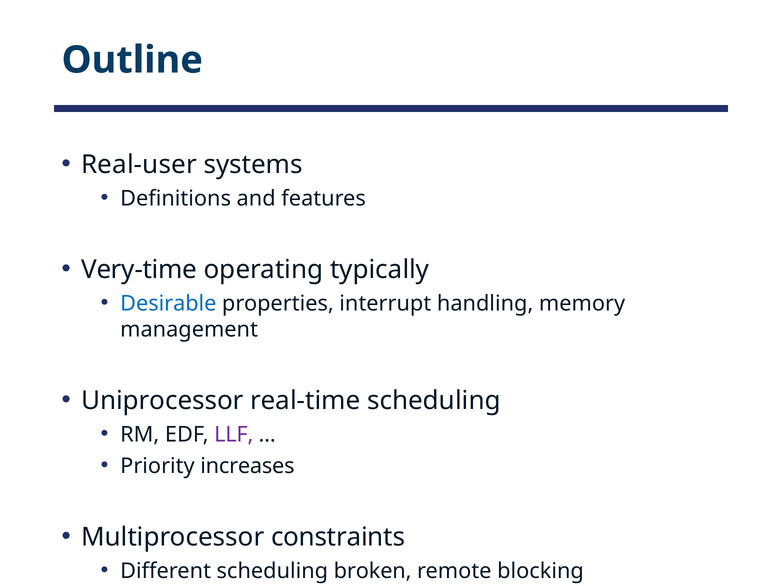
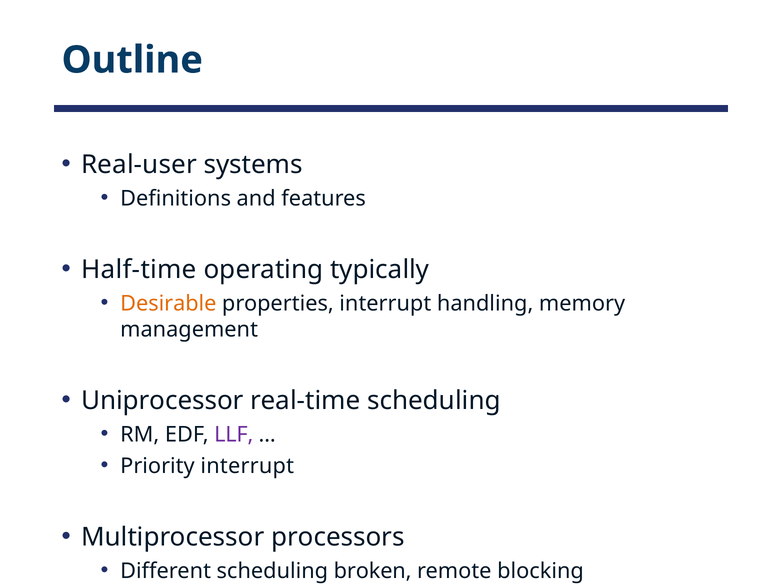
Very-time: Very-time -> Half-time (139, 270)
Desirable colour: blue -> orange (168, 304)
Priority increases: increases -> interrupt (247, 466)
constraints: constraints -> processors (338, 538)
